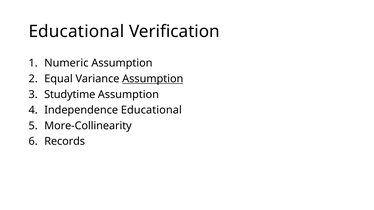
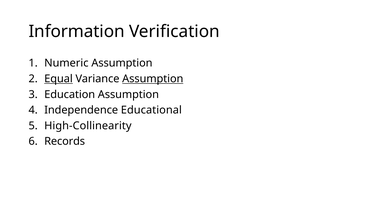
Educational: Educational -> Information (77, 31)
Equal underline: none -> present (58, 79)
Studytime: Studytime -> Education (70, 95)
More-Collinearity: More-Collinearity -> High-Collinearity (88, 126)
